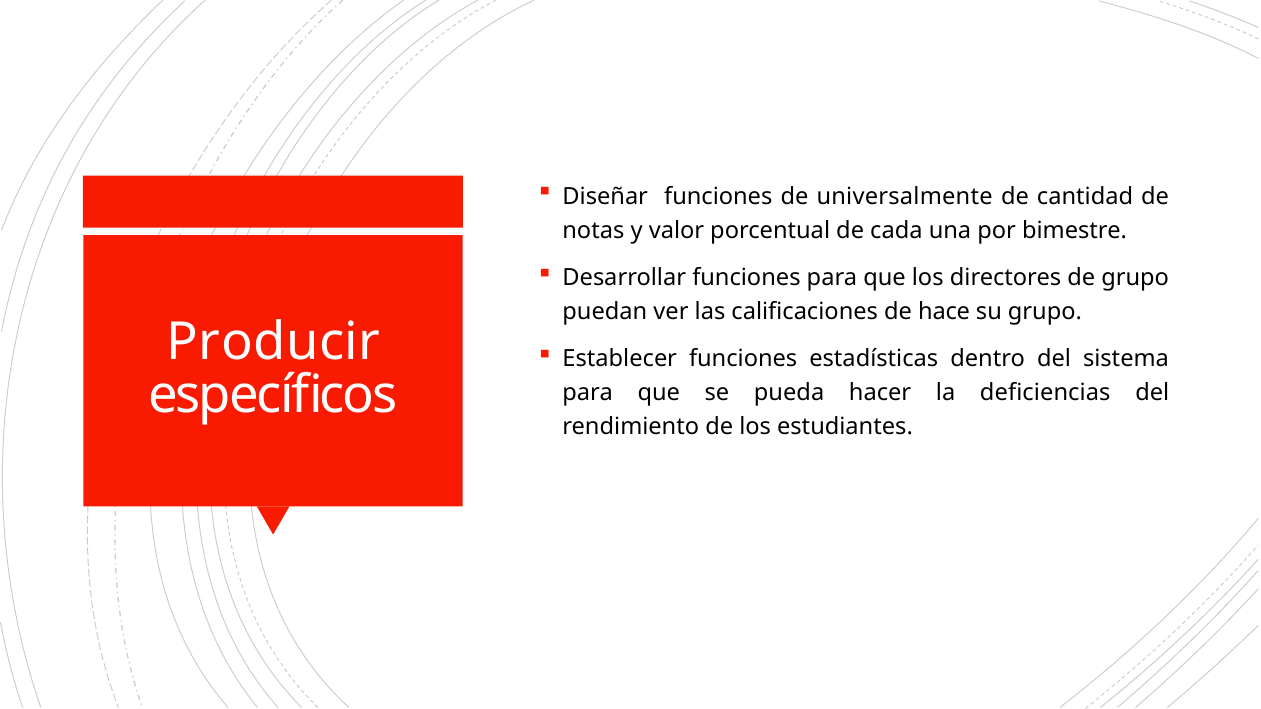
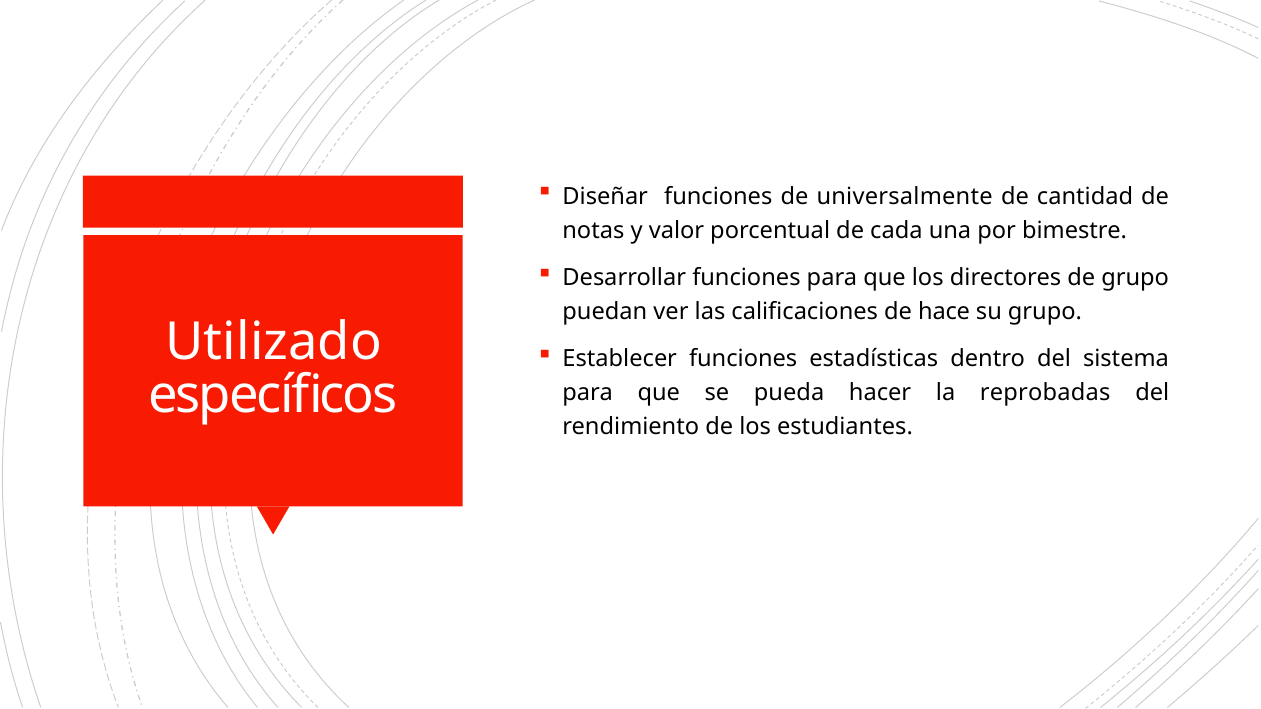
Producir: Producir -> Utilizado (274, 342)
deficiencias: deficiencias -> reprobadas (1045, 393)
